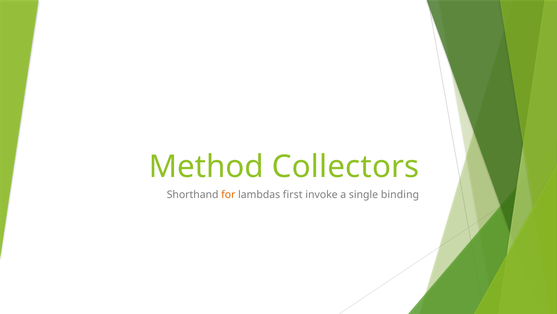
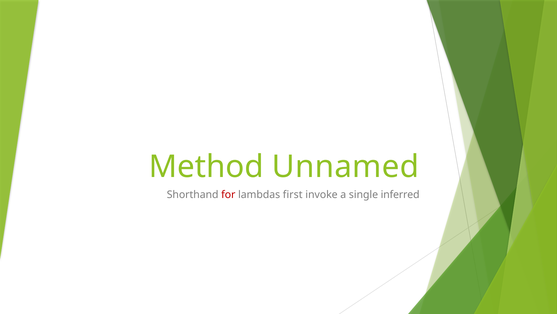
Collectors: Collectors -> Unnamed (345, 166)
for colour: orange -> red (228, 194)
binding: binding -> inferred (400, 194)
